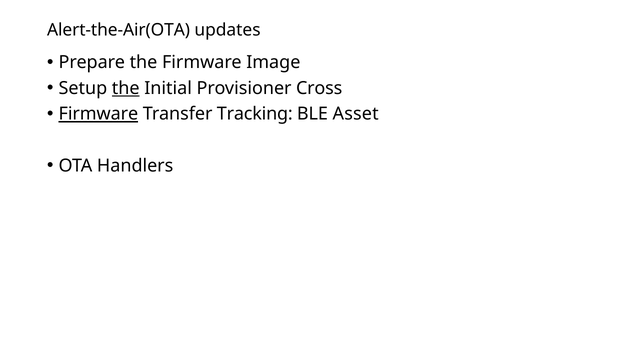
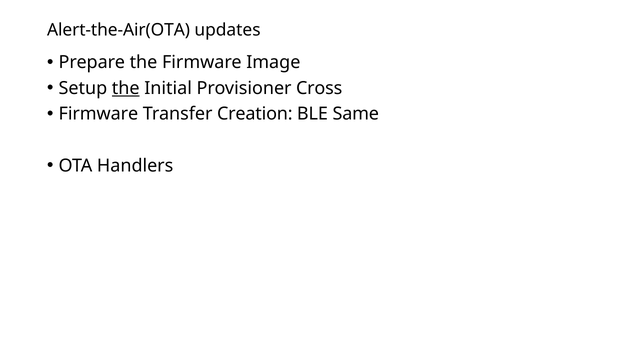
Firmware underline: present -> none (98, 114)
Tracking: Tracking -> Creation (255, 114)
Asset: Asset -> Same (356, 114)
